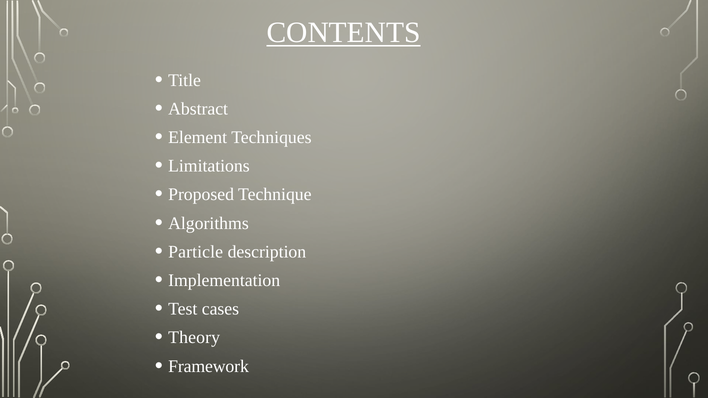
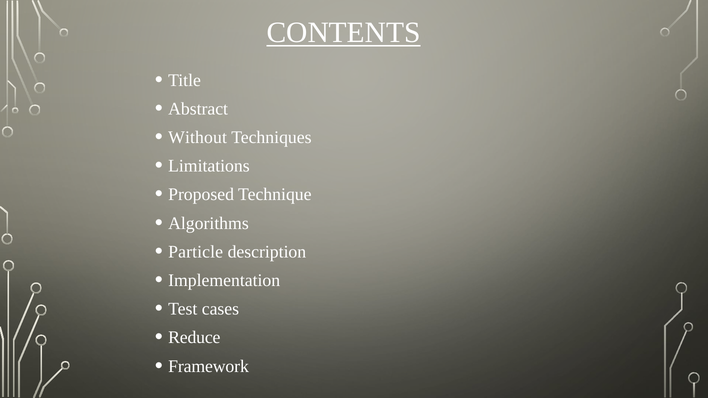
Element: Element -> Without (198, 137)
Theory: Theory -> Reduce (194, 338)
